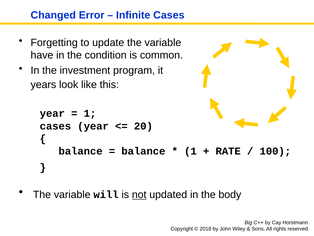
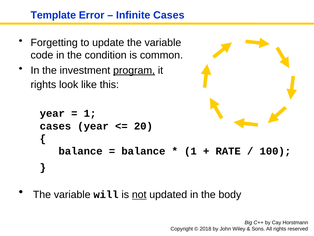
Changed: Changed -> Template (53, 15)
have: have -> code (42, 55)
program underline: none -> present (134, 70)
years: years -> rights (43, 84)
